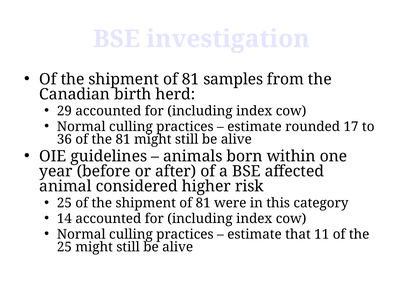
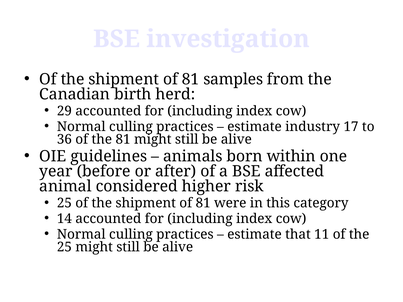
rounded: rounded -> industry (313, 127)
